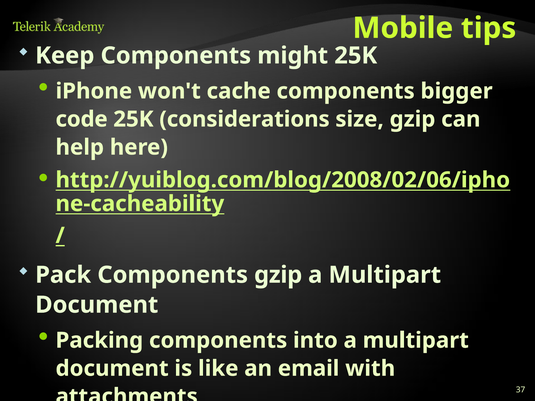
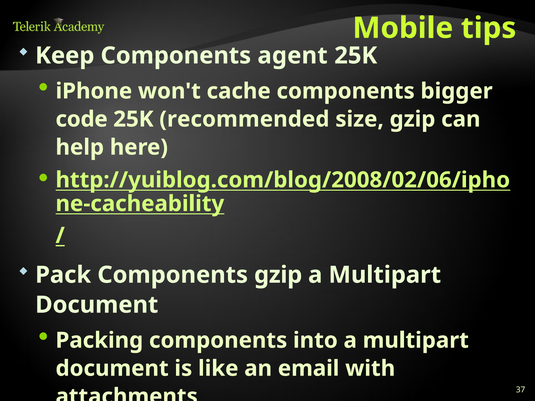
might: might -> agent (293, 56)
considerations: considerations -> recommended (244, 119)
